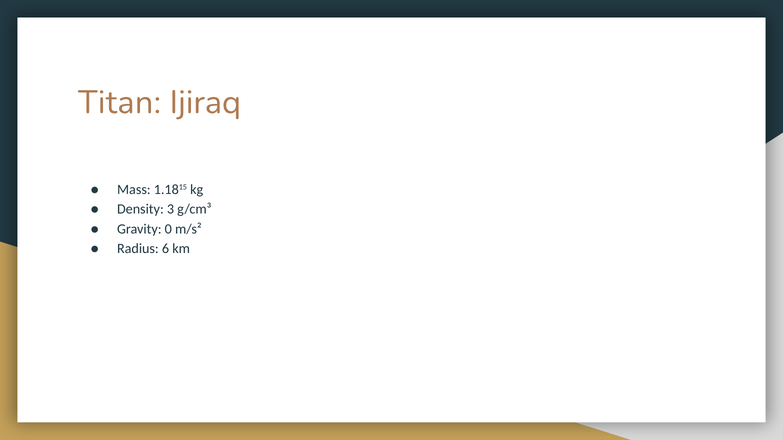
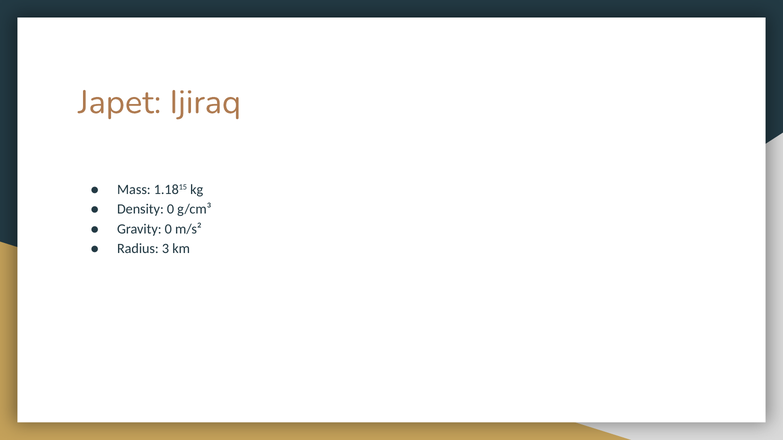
Titan: Titan -> Japet (120, 102)
Density 3: 3 -> 0 (170, 209)
6: 6 -> 3 (166, 249)
